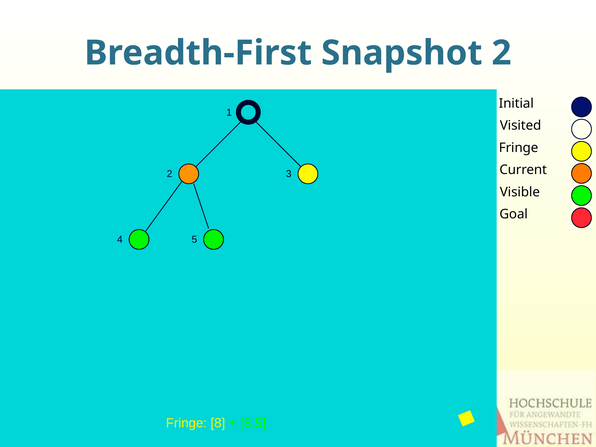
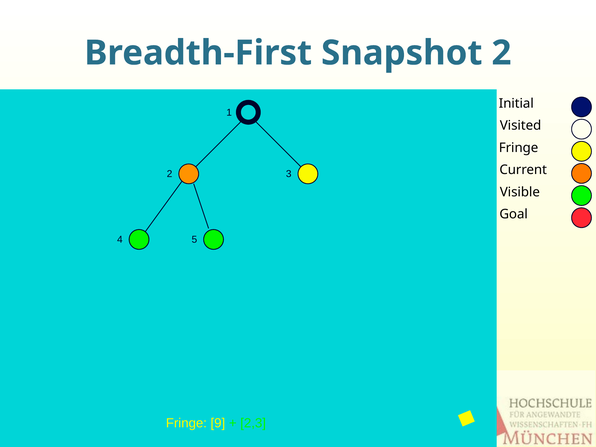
8: 8 -> 9 (218, 423)
8,5: 8,5 -> 2,3 (253, 423)
